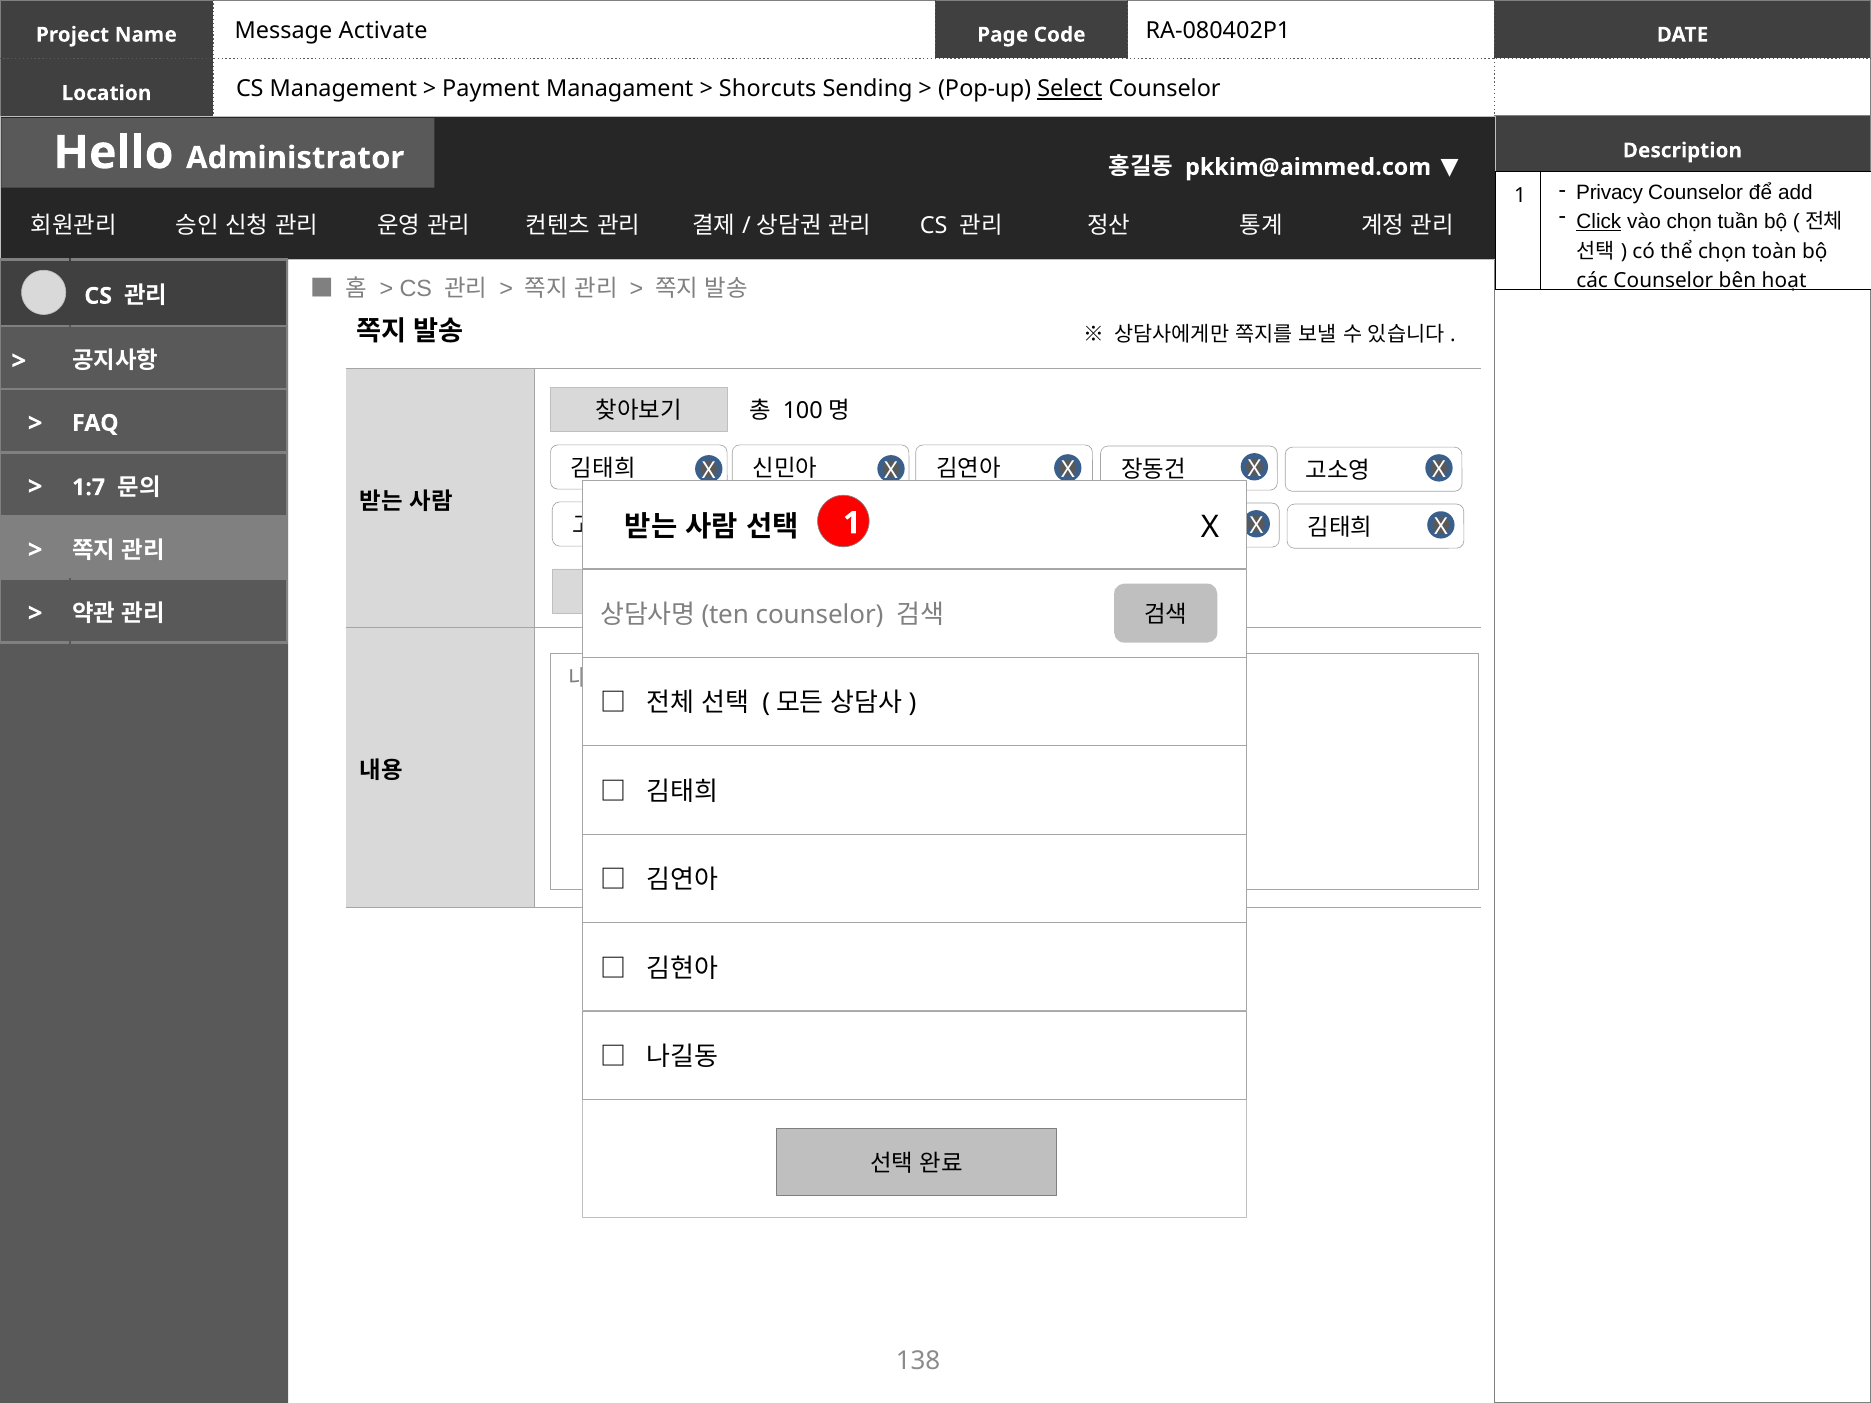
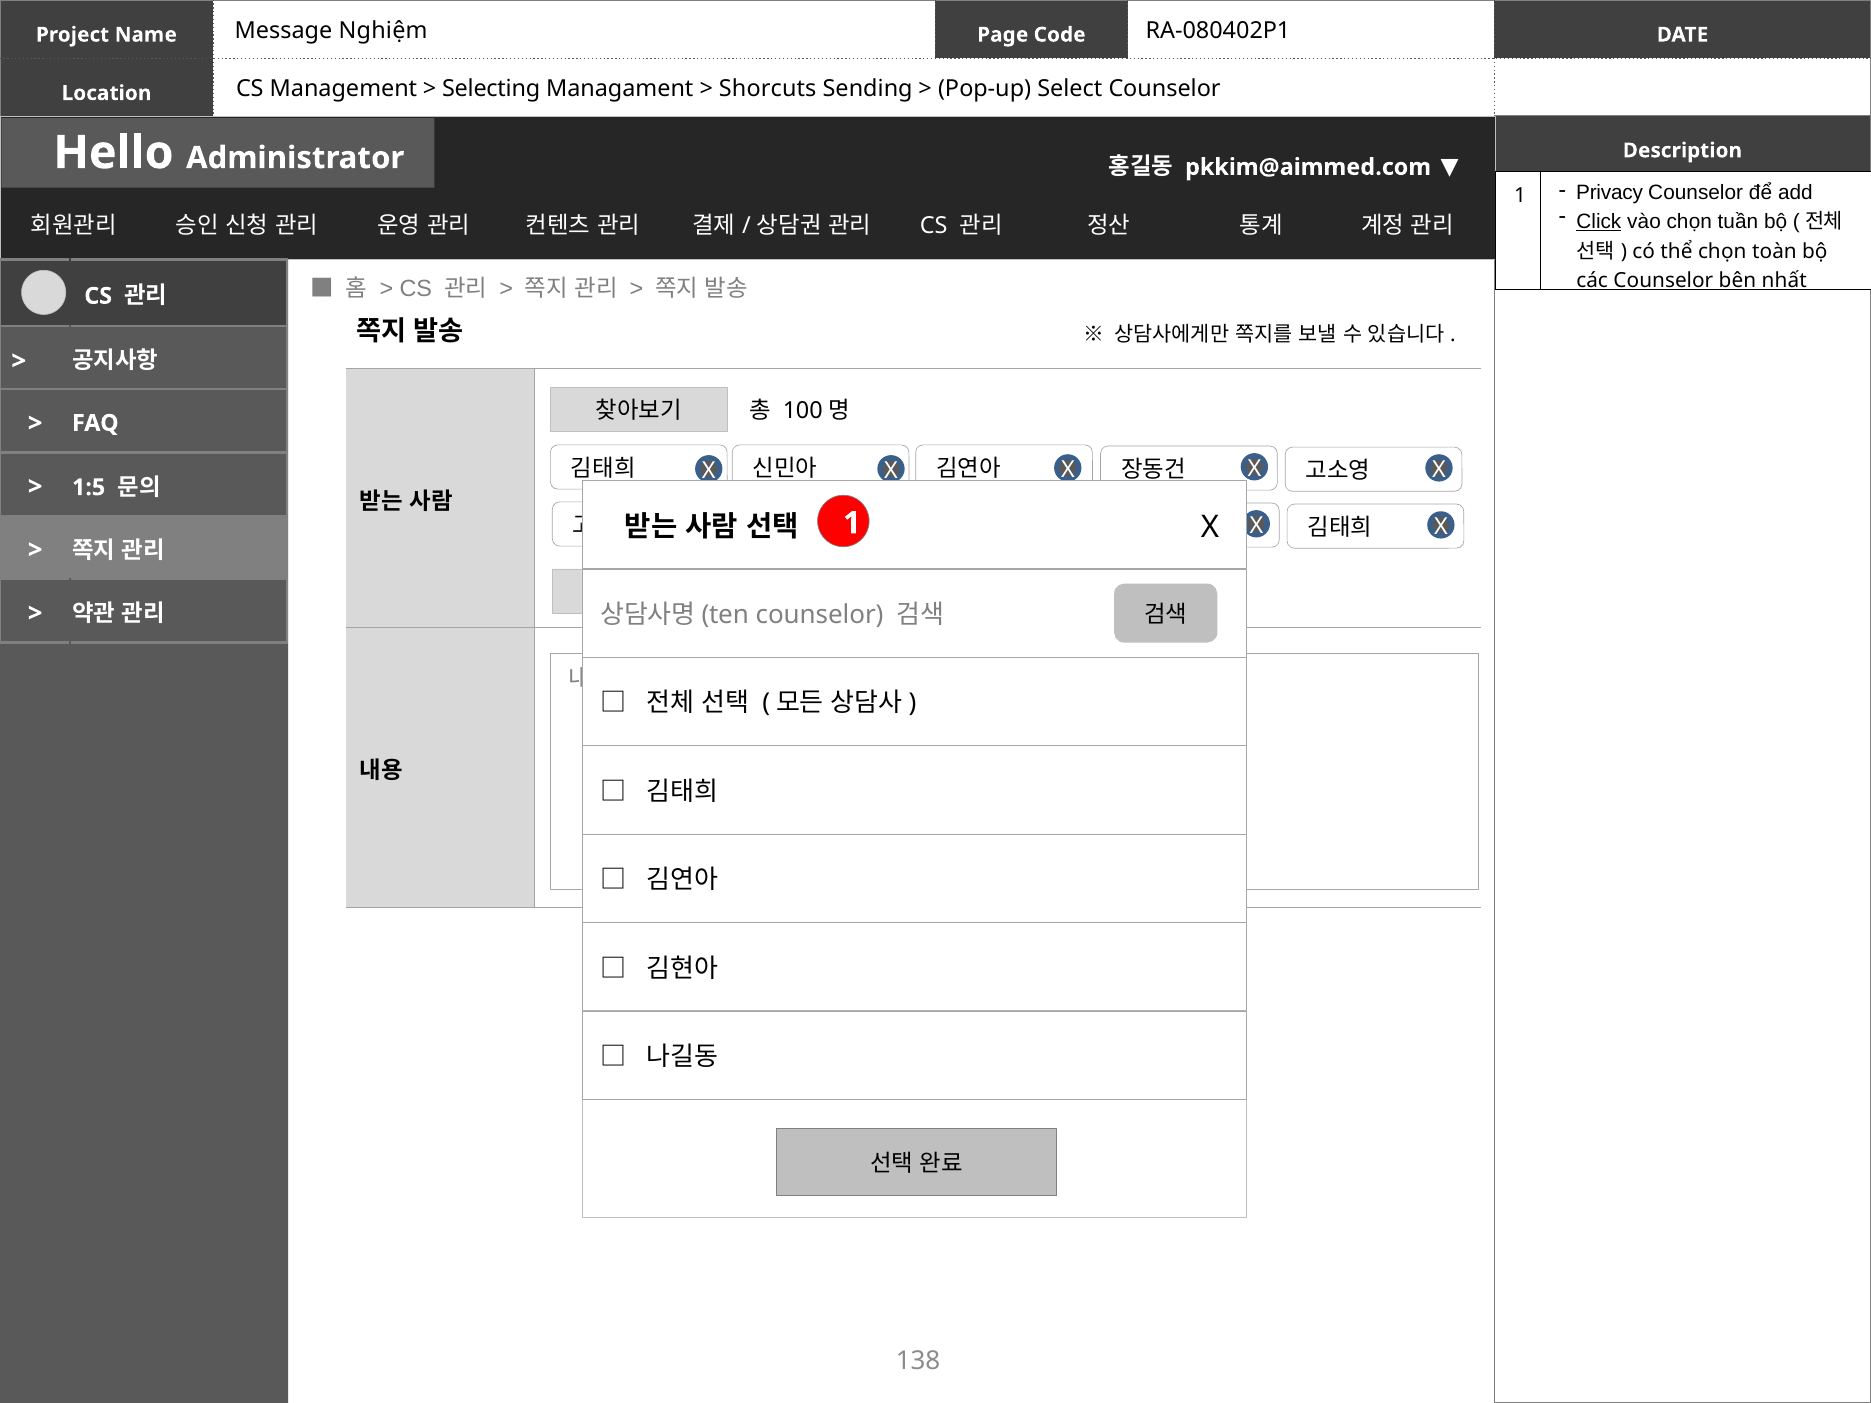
Activate: Activate -> Nghiệm (383, 31)
Payment: Payment -> Selecting (491, 89)
Select underline: present -> none (1070, 89)
hoạt: hoạt -> nhất (1784, 280)
1:7: 1:7 -> 1:5 (89, 488)
